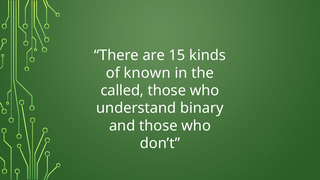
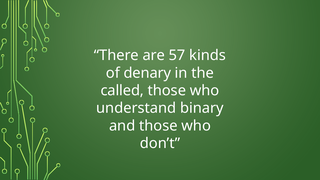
15: 15 -> 57 (177, 55)
known: known -> denary (147, 73)
